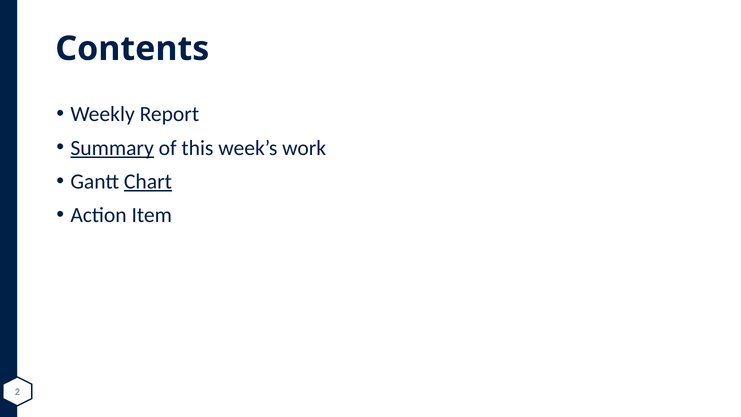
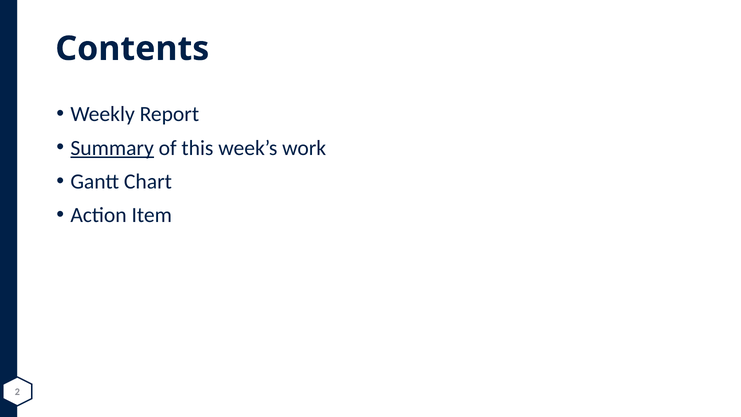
Chart underline: present -> none (148, 181)
